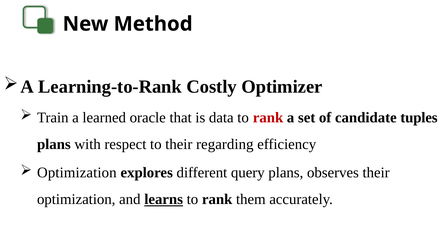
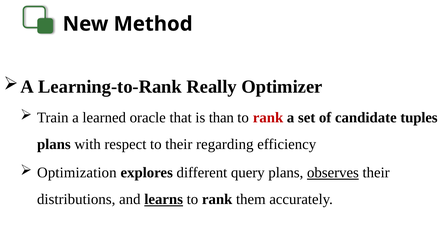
Costly: Costly -> Really (212, 87)
data: data -> than (221, 117)
observes underline: none -> present (333, 173)
optimization: optimization -> distributions (76, 199)
